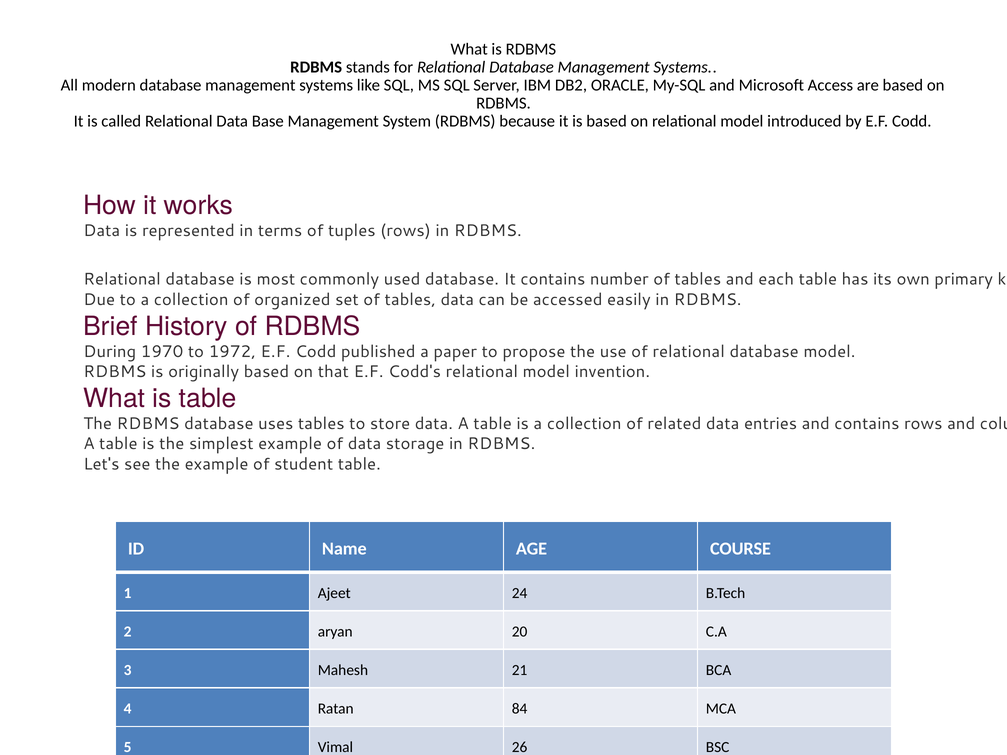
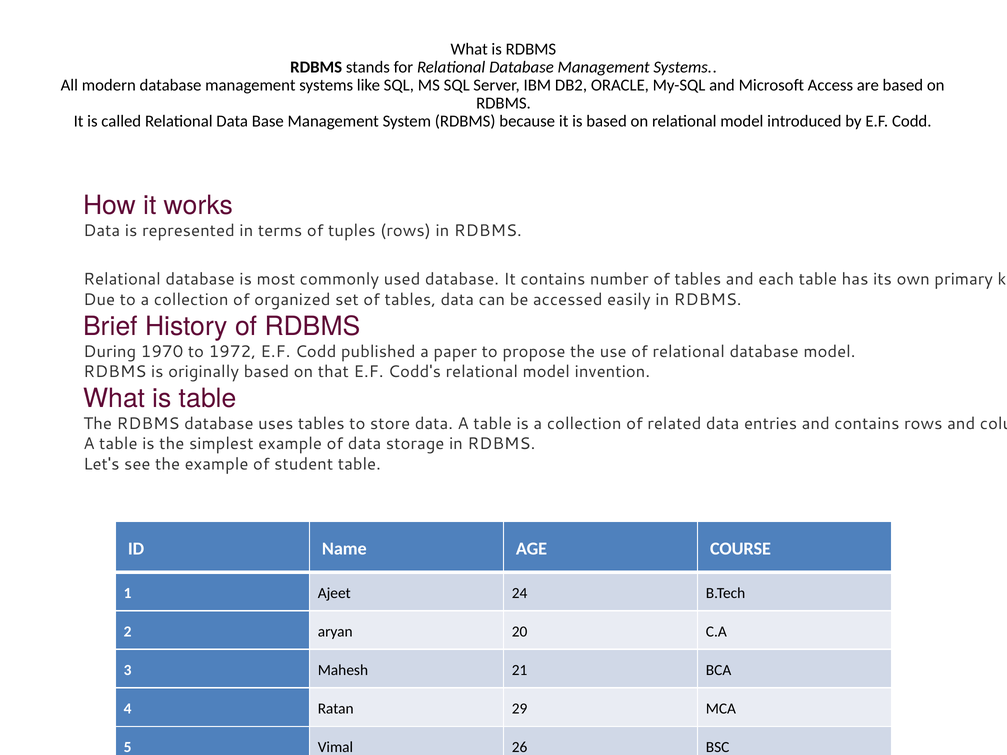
84: 84 -> 29 (520, 709)
